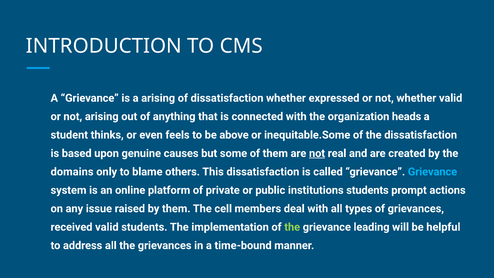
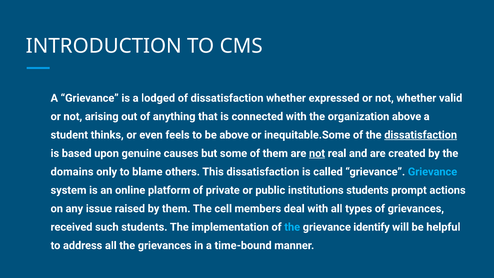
a arising: arising -> lodged (158, 98)
organization heads: heads -> above (407, 116)
dissatisfaction underline: none -> present (421, 135)
received valid: valid -> such (107, 227)
the colour: light green -> light blue (292, 227)
leading: leading -> identify (372, 227)
